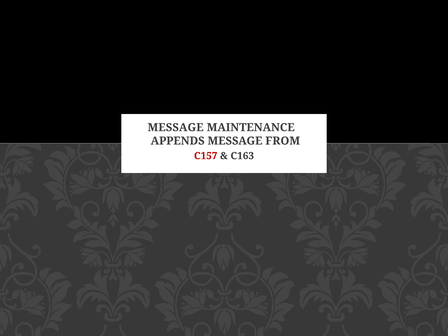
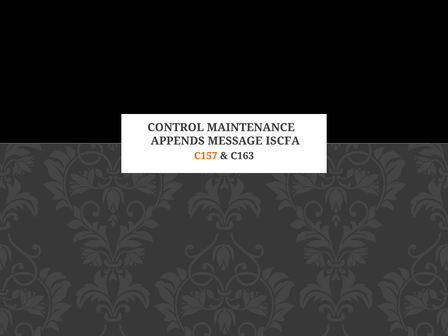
MESSAGE: MESSAGE -> CONTROL (176, 127)
FROM: FROM -> ISCFA (283, 141)
C157 colour: red -> orange (206, 156)
